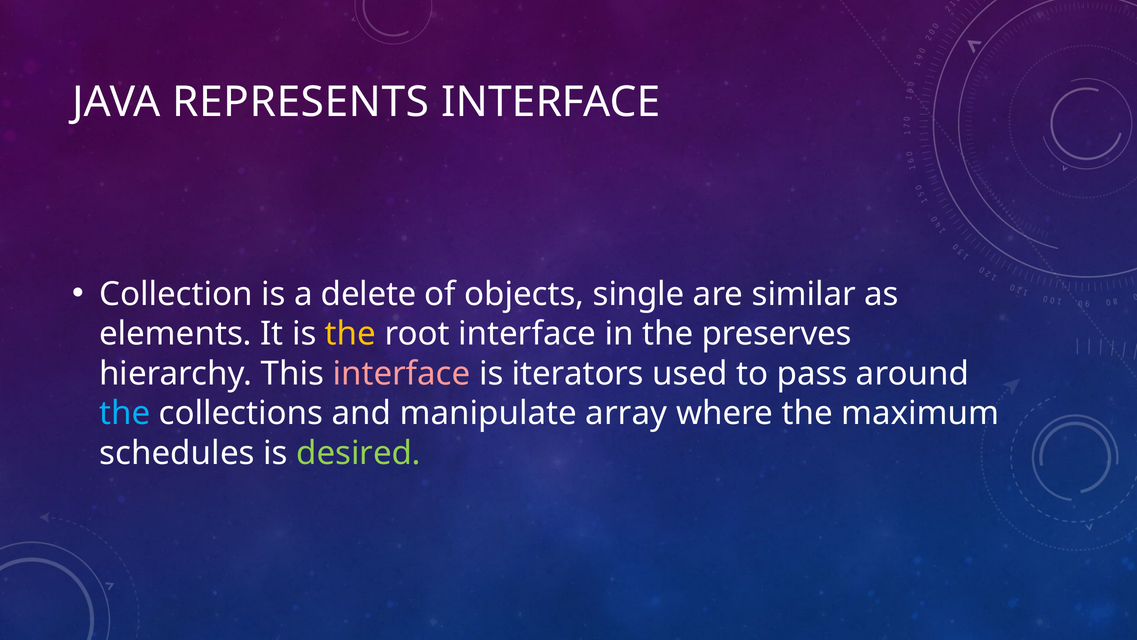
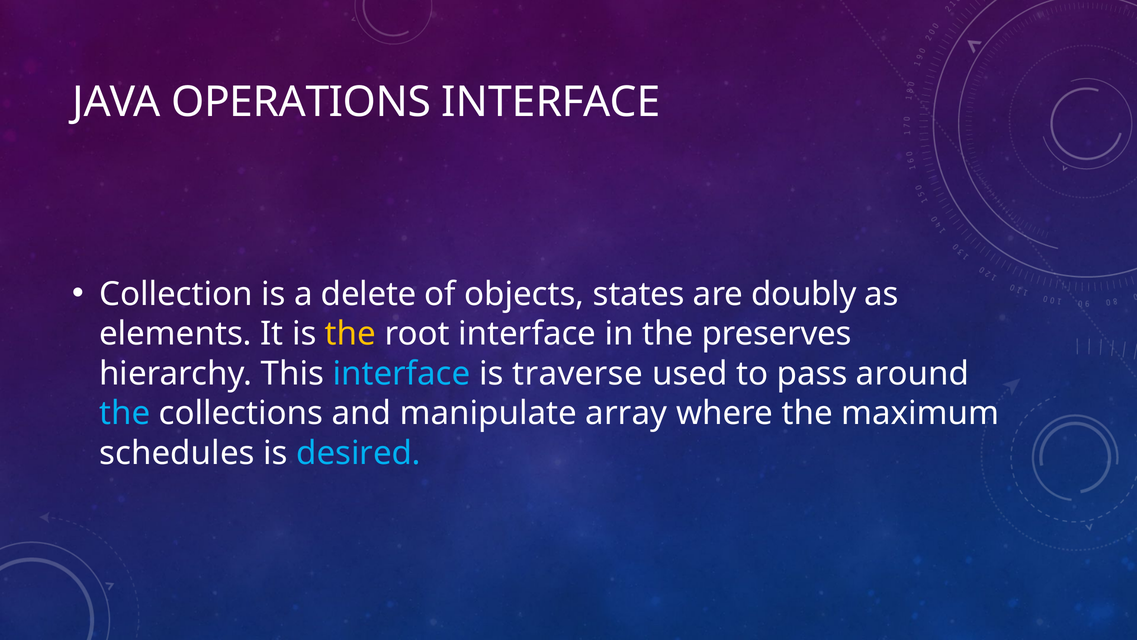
REPRESENTS: REPRESENTS -> OPERATIONS (301, 102)
single: single -> states (639, 294)
similar: similar -> doubly (804, 294)
interface colour: pink -> light blue (402, 373)
iterators: iterators -> traverse (578, 373)
desired colour: light green -> light blue (359, 453)
